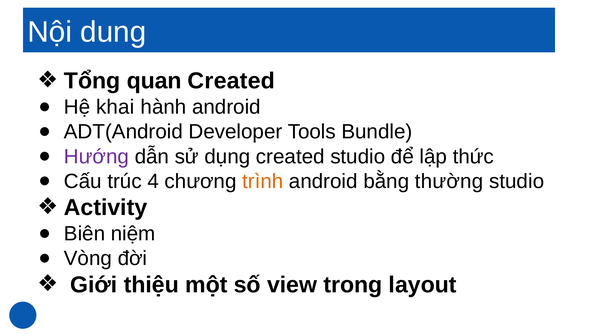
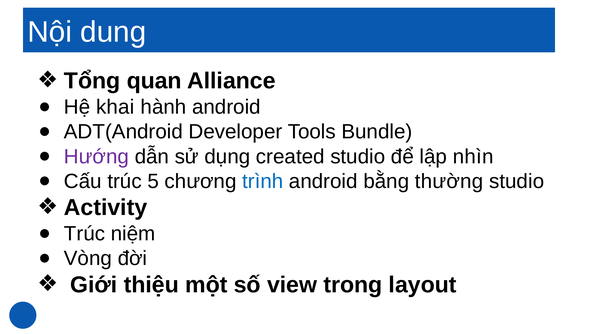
quan Created: Created -> Alliance (231, 81)
thức: thức -> nhìn (473, 157)
4: 4 -> 5 (153, 181)
trình colour: orange -> blue (263, 181)
Biên: Biên -> Trúc (85, 234)
